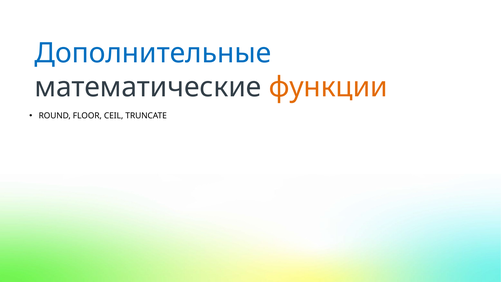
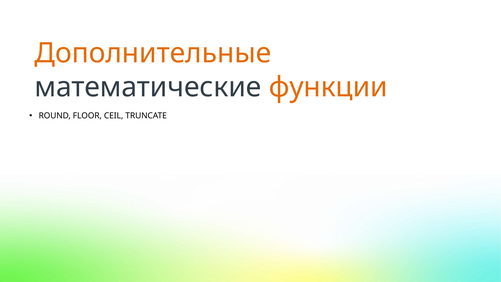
Дополнительные colour: blue -> orange (153, 53)
